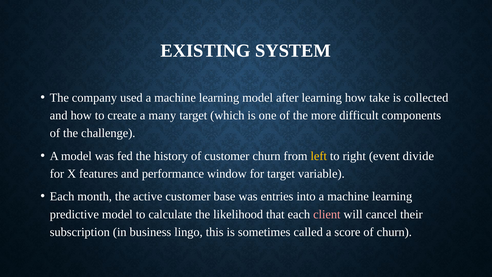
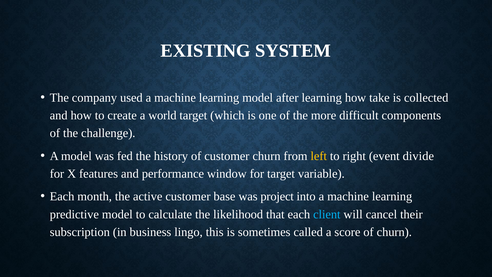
many: many -> world (162, 115)
entries: entries -> project (277, 196)
client colour: pink -> light blue (327, 214)
